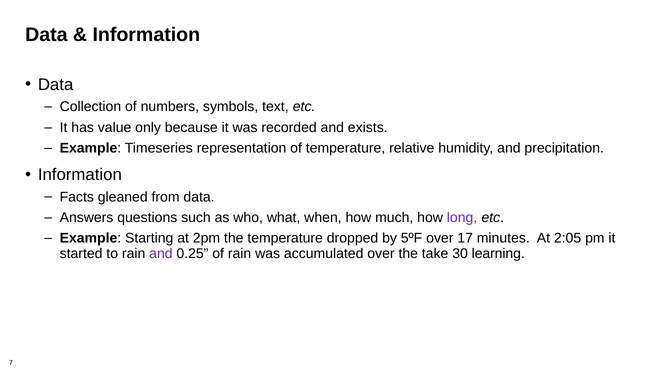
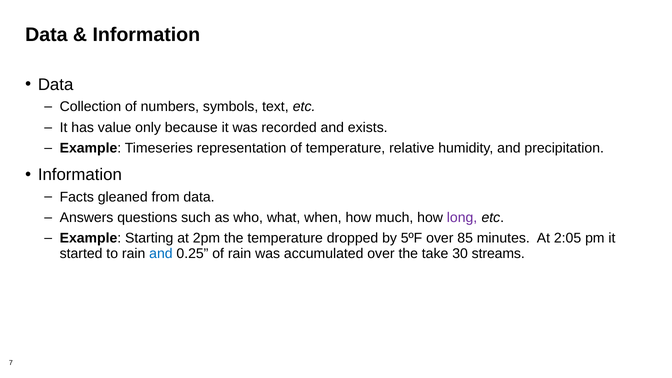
17: 17 -> 85 (465, 238)
and colour: purple -> blue (161, 254)
learning: learning -> streams (498, 254)
